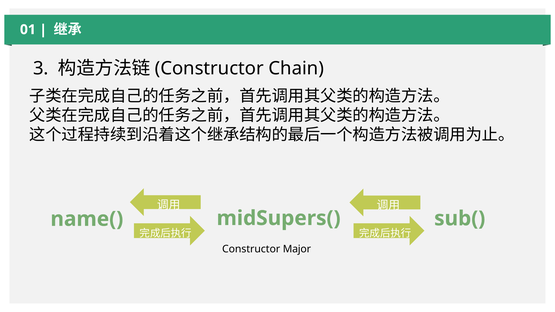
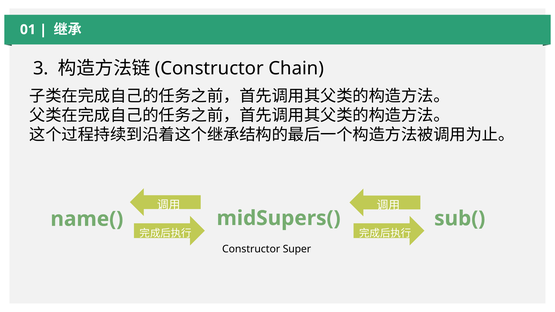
Major: Major -> Super (297, 249)
